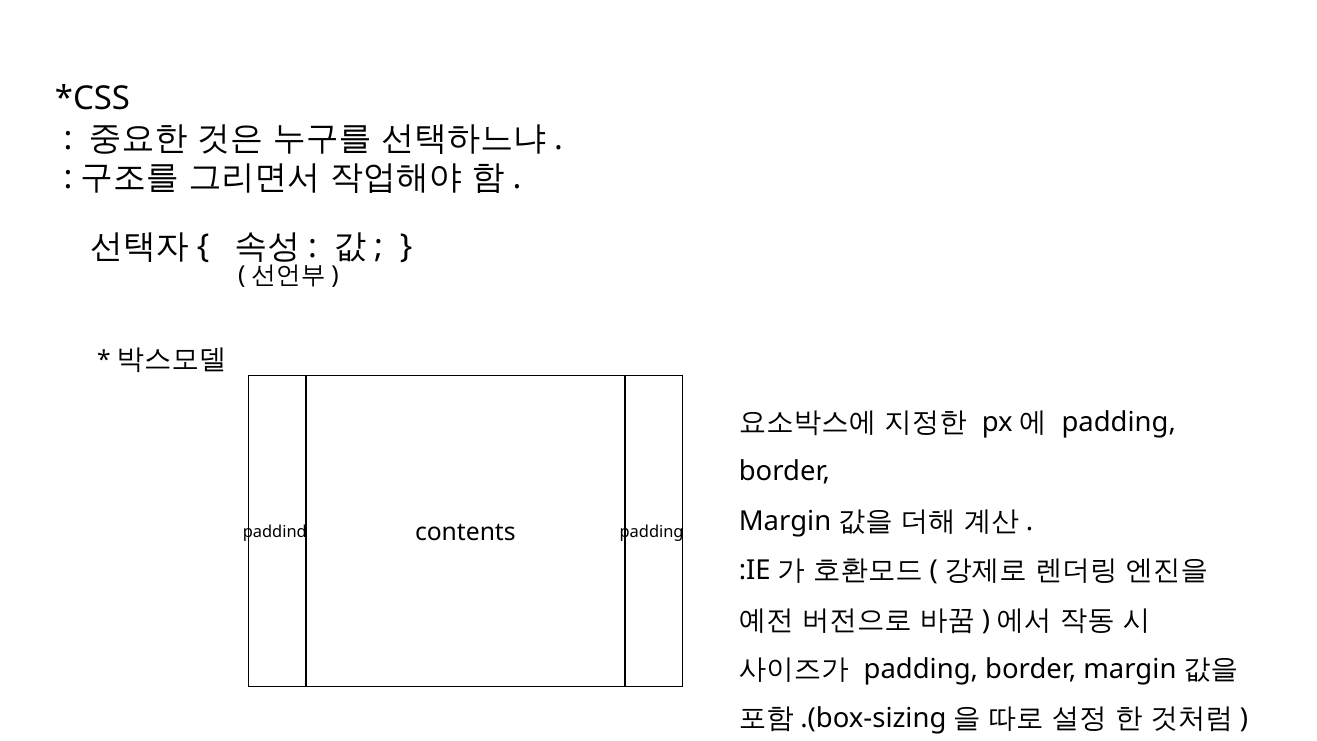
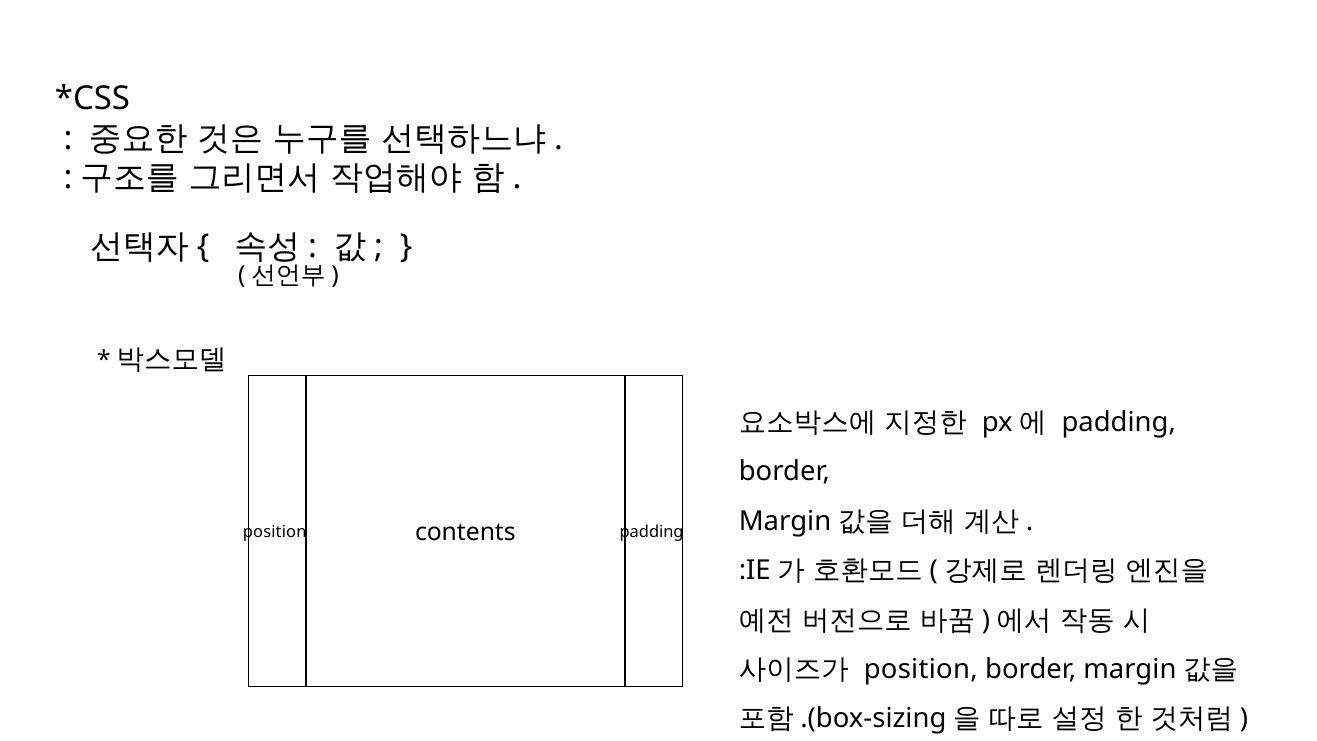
paddind: paddind -> position (275, 532)
padding: padding -> position (921, 669)
